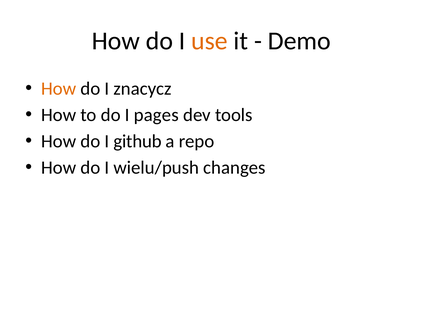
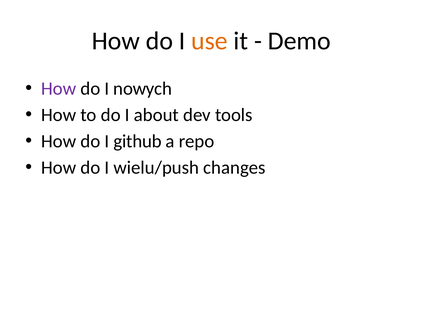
How colour: orange -> purple (59, 89)
znacycz: znacycz -> nowych (143, 89)
pages: pages -> about (156, 115)
